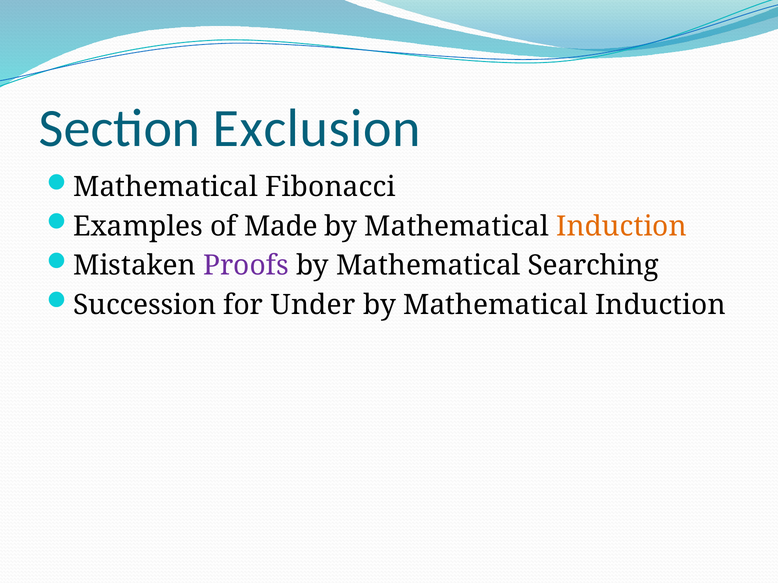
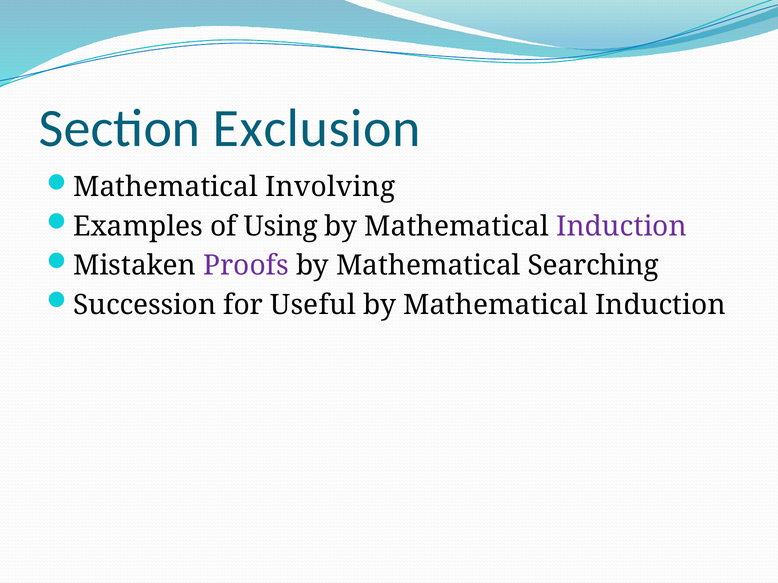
Fibonacci: Fibonacci -> Involving (330, 187)
Made: Made -> Using (281, 227)
Induction colour: orange -> purple (622, 227)
Under: Under -> Useful (313, 305)
